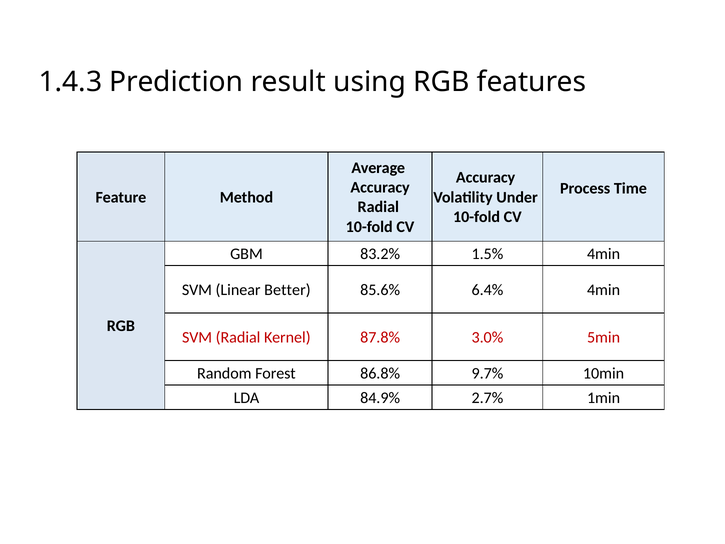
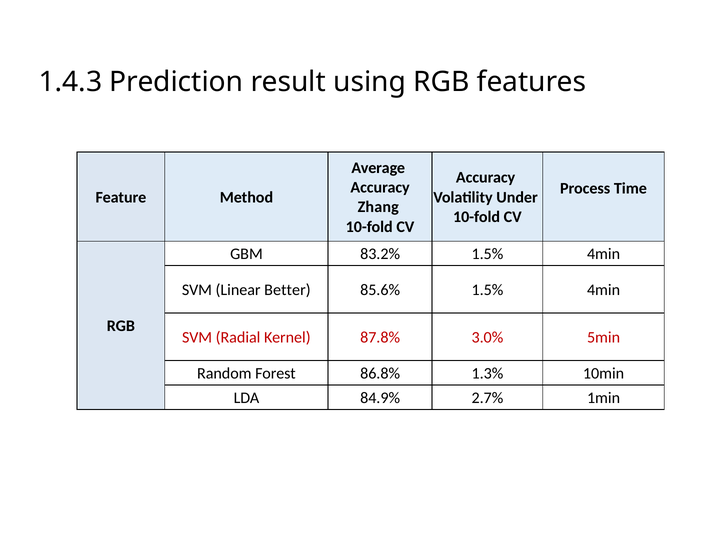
Radial: Radial -> Zhang (378, 207)
85.6% 6.4%: 6.4% -> 1.5% (487, 290)
9.7%: 9.7% -> 1.3% (487, 373)
